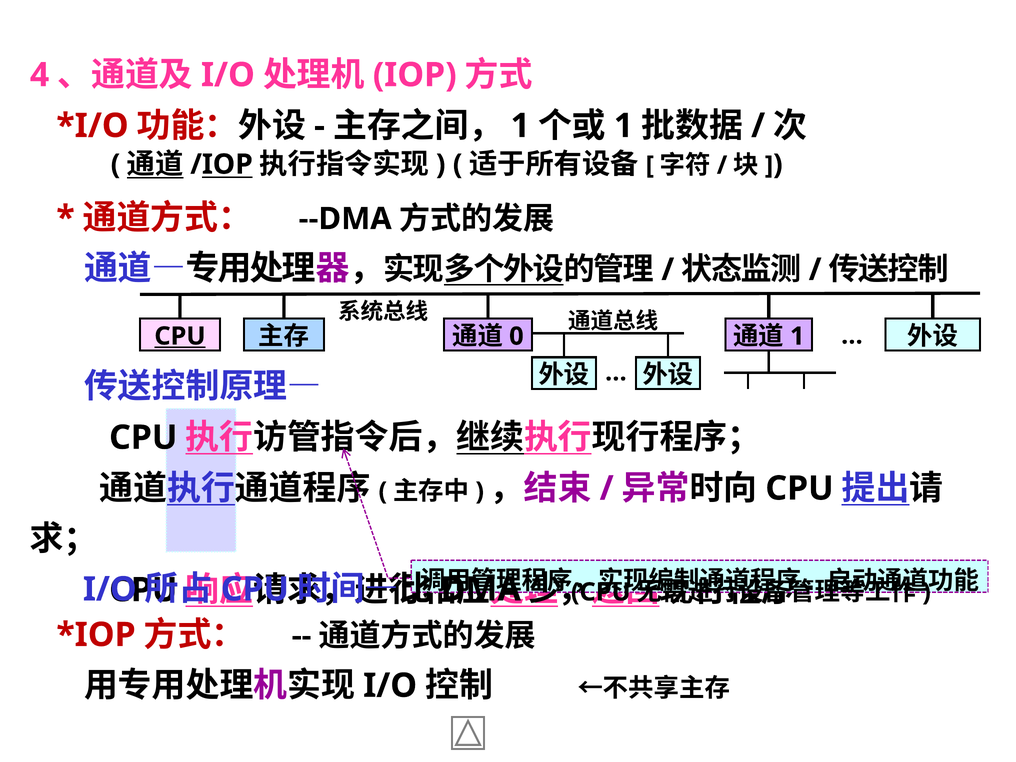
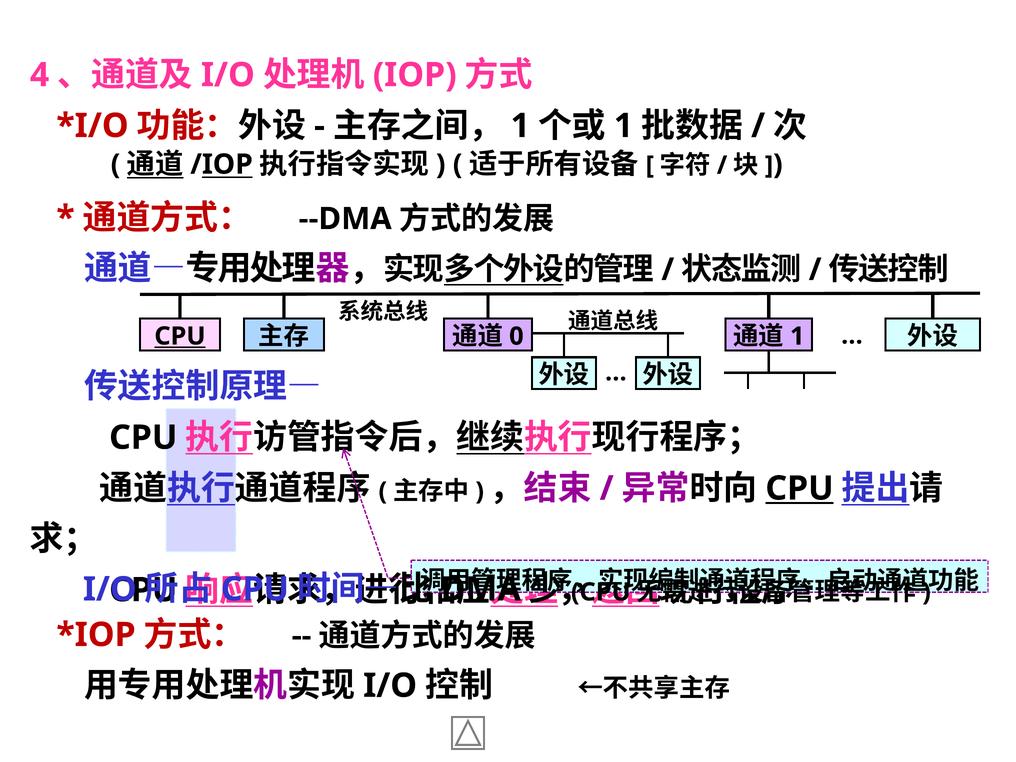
CPU underline: none -> present (800, 488)
